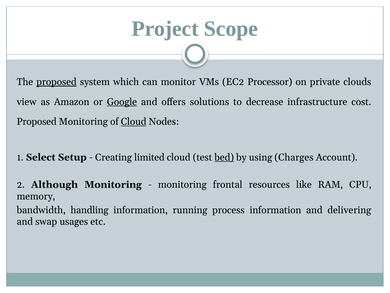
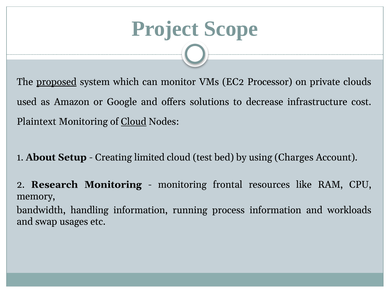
view: view -> used (27, 102)
Google underline: present -> none (122, 102)
Proposed: Proposed -> Plaintext (37, 122)
Select: Select -> About (41, 157)
bed underline: present -> none (224, 157)
Although: Although -> Research (54, 184)
delivering: delivering -> workloads (349, 210)
